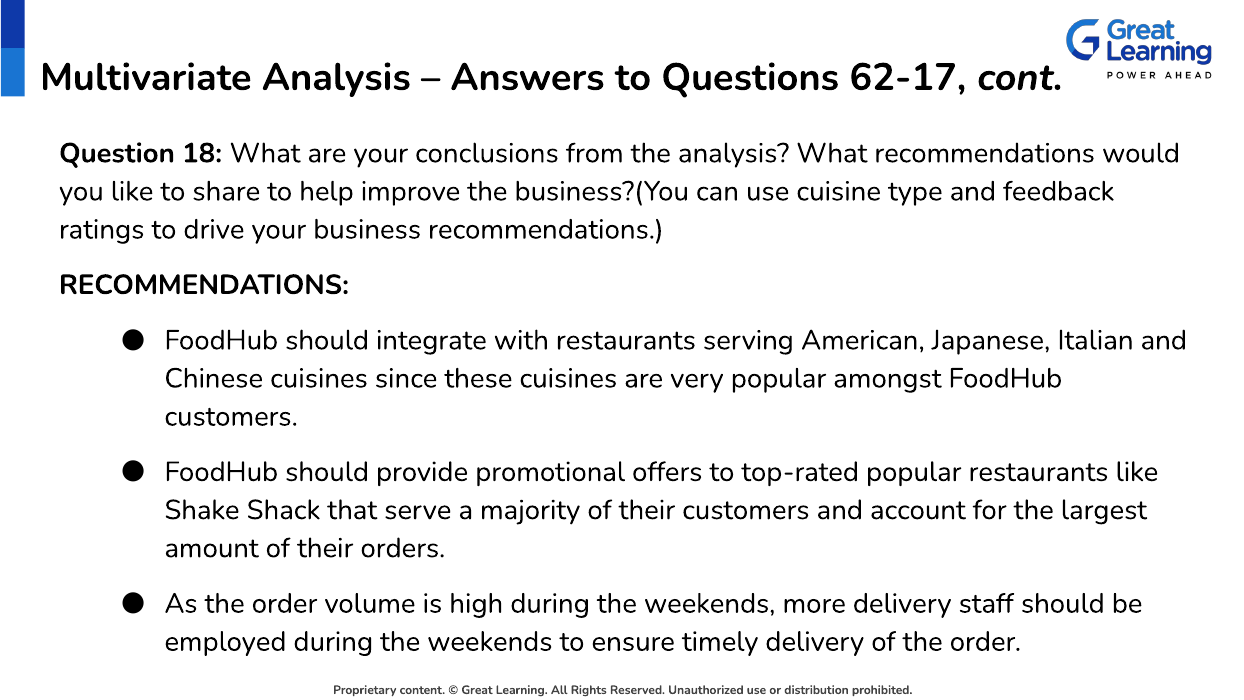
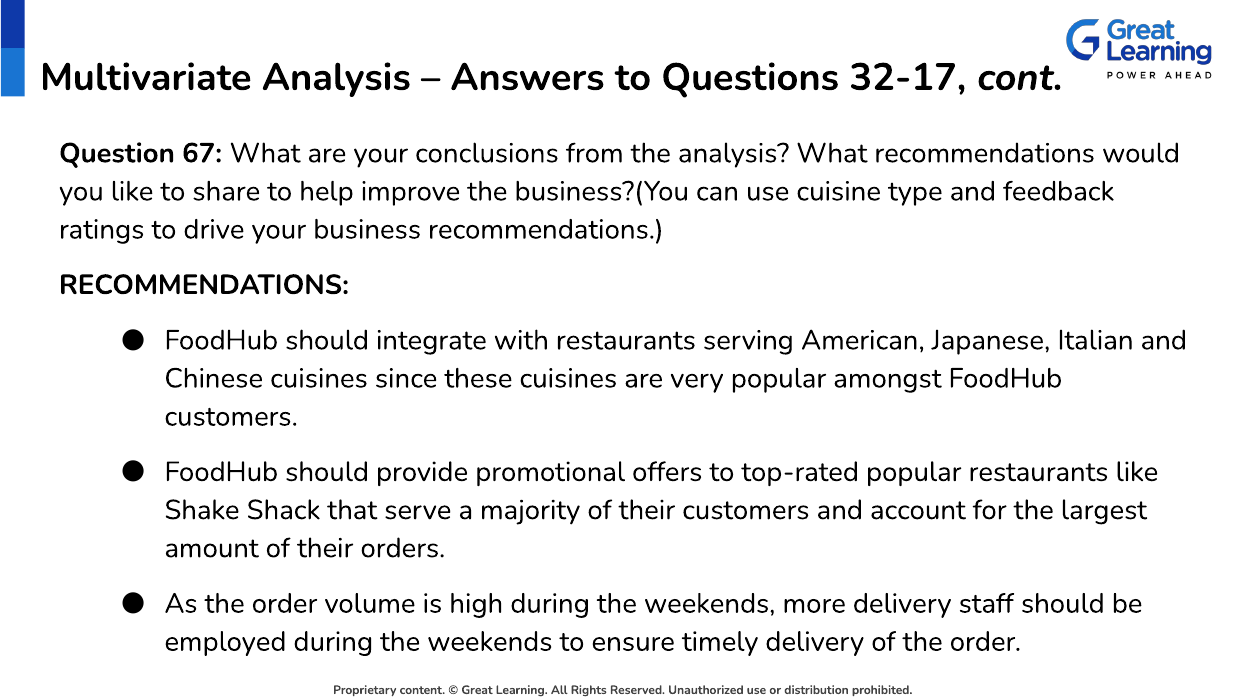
62-17: 62-17 -> 32-17 (908, 77)
18: 18 -> 67 (202, 153)
